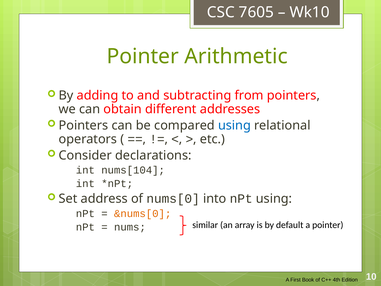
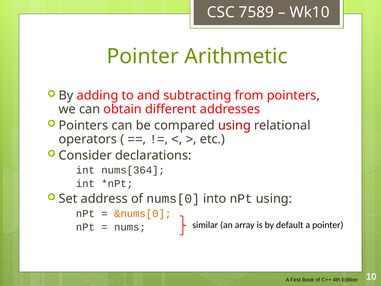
7605: 7605 -> 7589 (256, 12)
using colour: blue -> red (234, 125)
nums[104: nums[104 -> nums[364 (133, 170)
